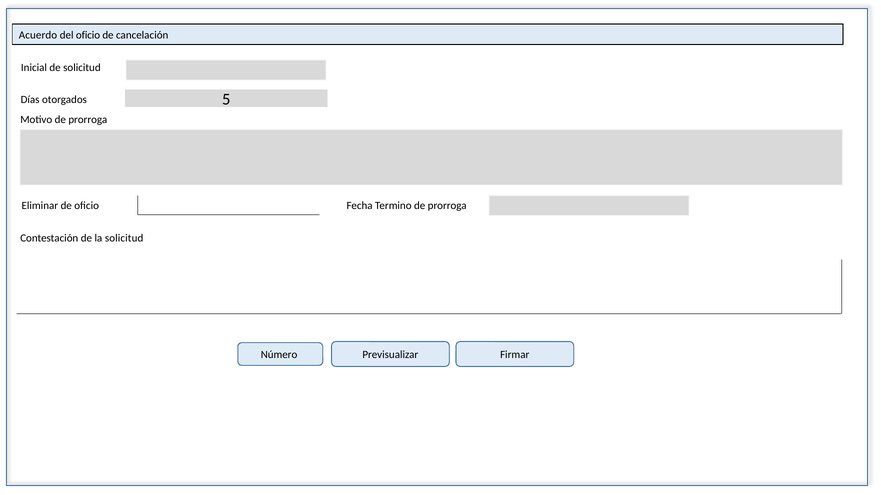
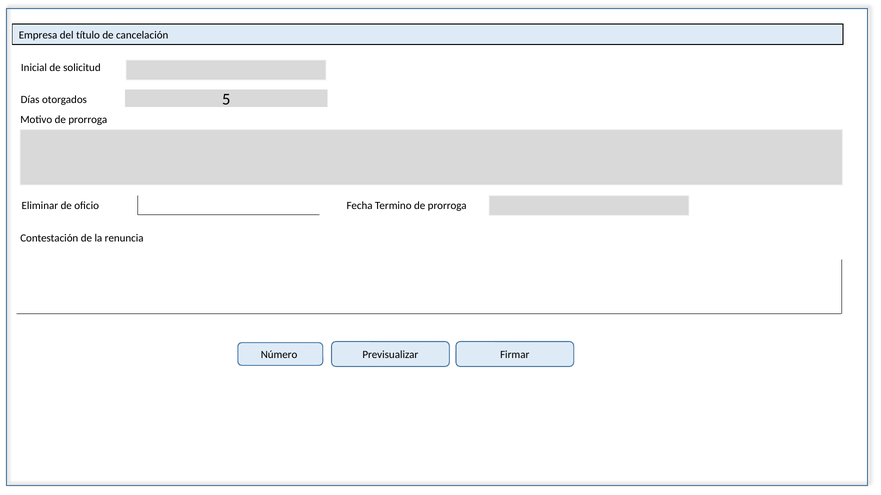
Acuerdo: Acuerdo -> Empresa (38, 35)
del oficio: oficio -> título (88, 35)
la solicitud: solicitud -> renuncia (124, 238)
